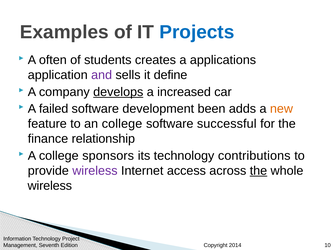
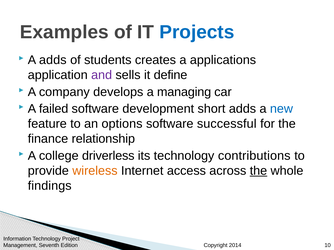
A often: often -> adds (53, 60)
develops underline: present -> none (118, 92)
increased: increased -> managing (184, 92)
been: been -> short (212, 109)
new colour: orange -> blue (281, 109)
an college: college -> options (122, 124)
sponsors: sponsors -> driverless (108, 156)
wireless colour: purple -> orange (95, 171)
wireless: wireless -> findings (50, 186)
